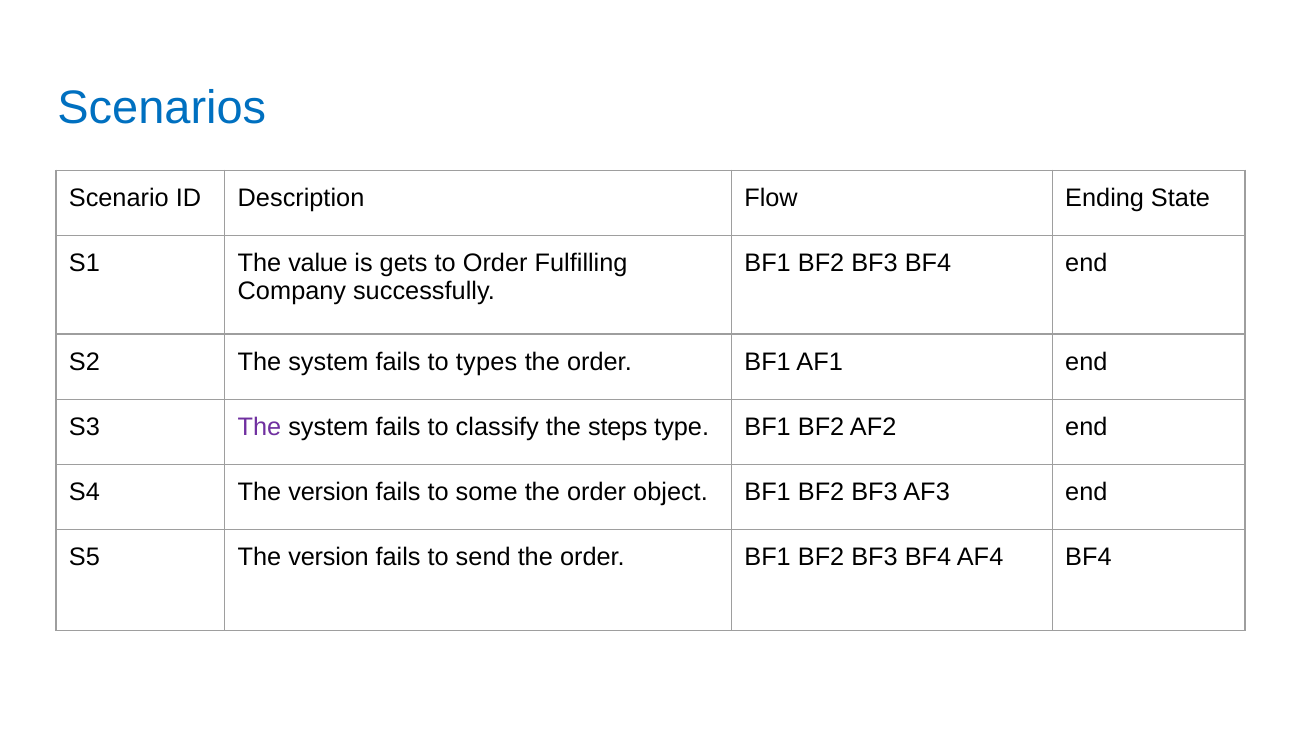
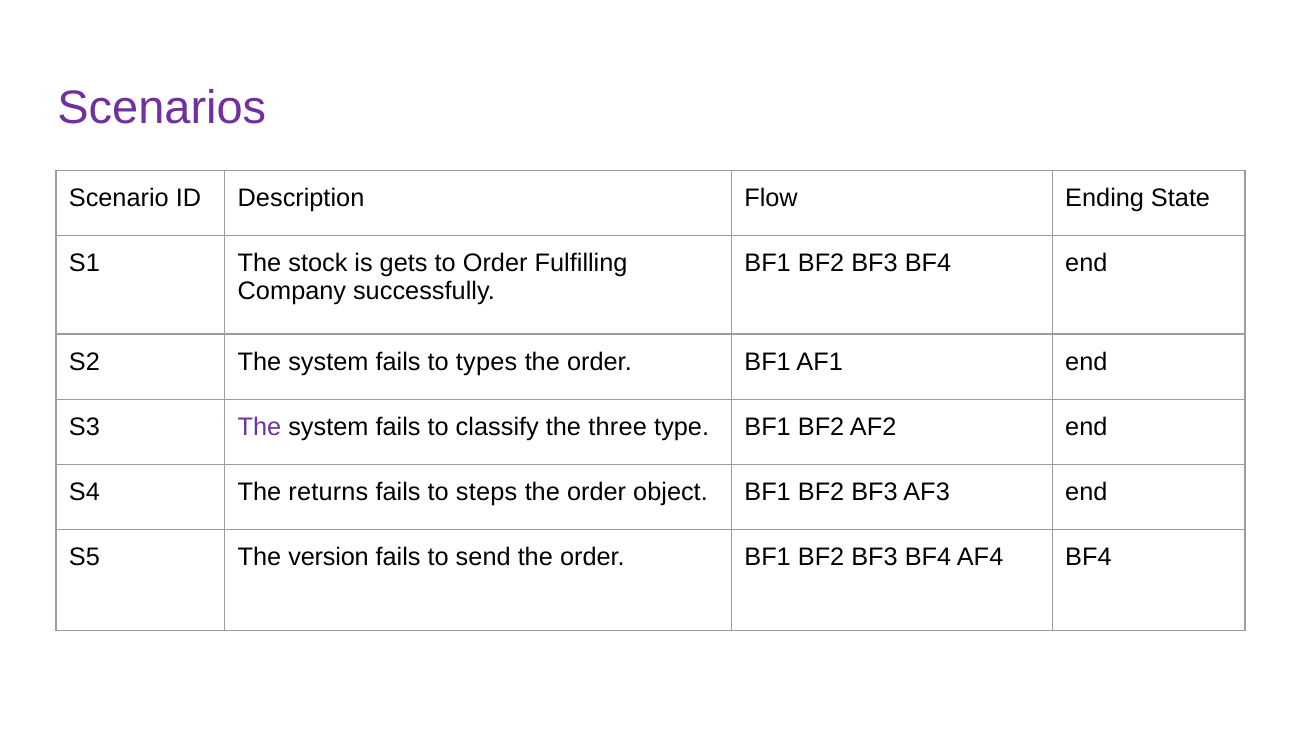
Scenarios colour: blue -> purple (162, 108)
value: value -> stock (318, 263)
steps: steps -> three (618, 427)
S4 The version: version -> returns (328, 492)
some: some -> steps (487, 492)
